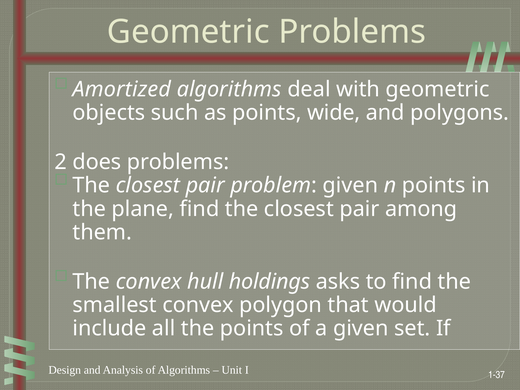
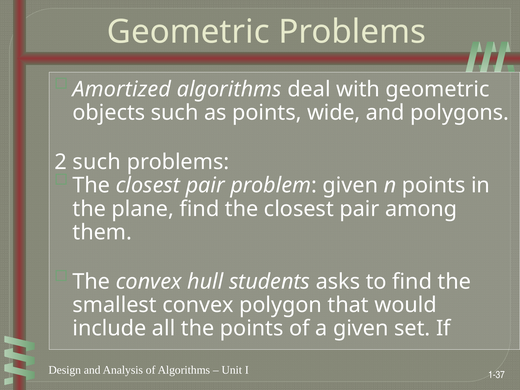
2 does: does -> such (97, 162)
holdings: holdings -> students (269, 282)
